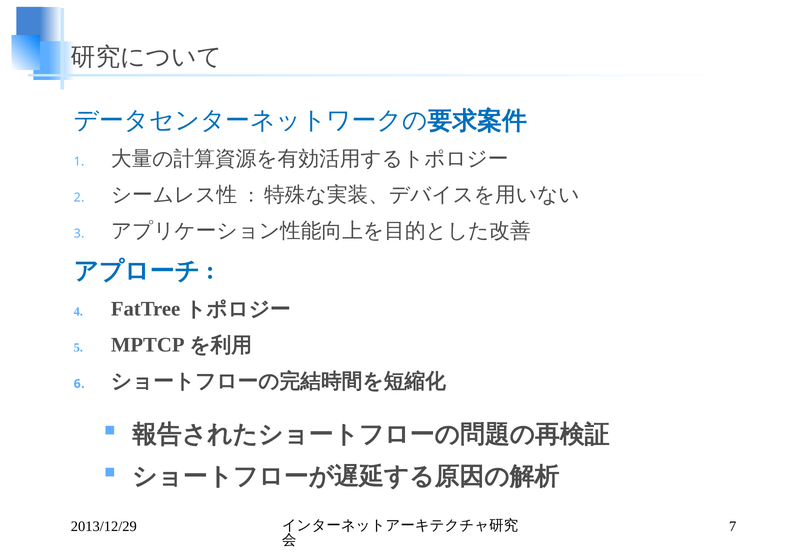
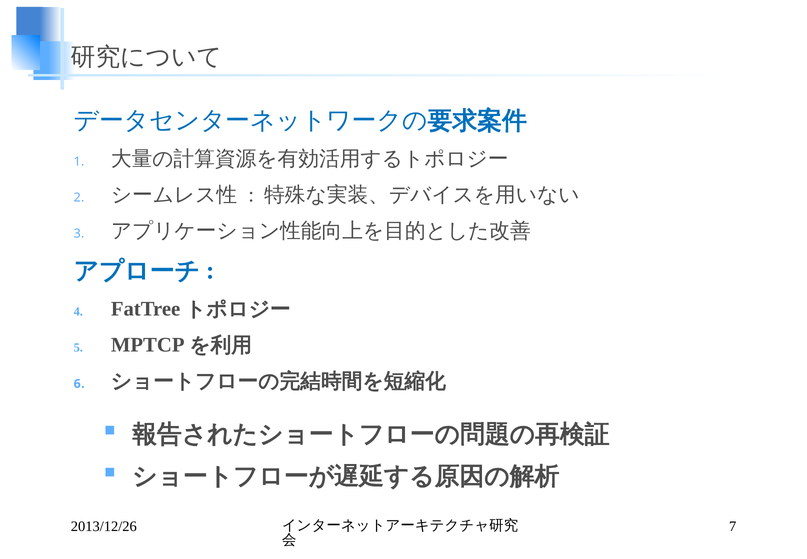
2013/12/29: 2013/12/29 -> 2013/12/26 (104, 526)
